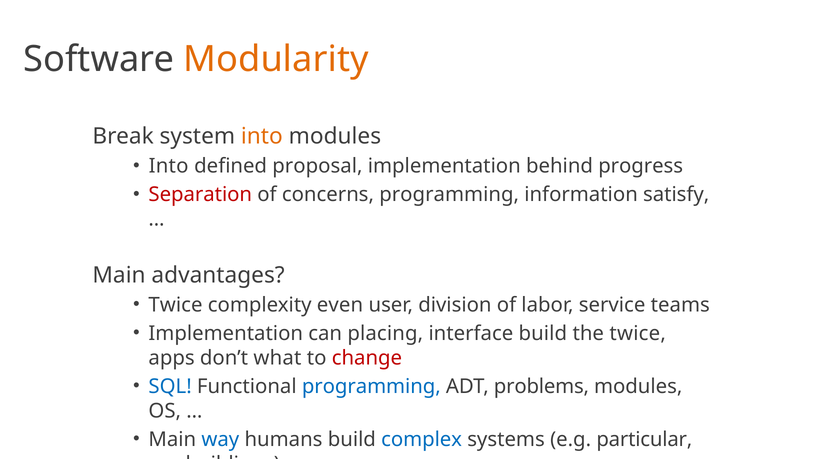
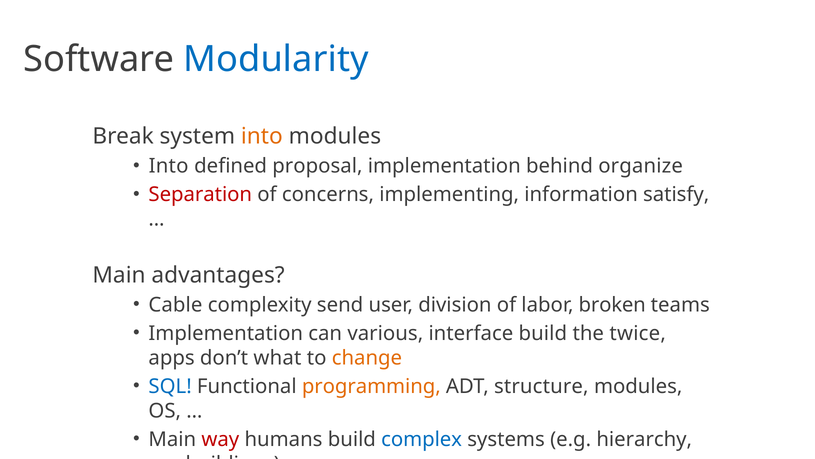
Modularity colour: orange -> blue (276, 59)
progress: progress -> organize (641, 166)
concerns programming: programming -> implementing (449, 195)
Twice: Twice -> Cable (175, 305)
even: even -> send (340, 305)
service: service -> broken (612, 305)
placing: placing -> various (385, 333)
change colour: red -> orange (367, 358)
programming colour: blue -> orange (371, 386)
problems: problems -> structure (541, 386)
way colour: blue -> red (220, 439)
particular: particular -> hierarchy (644, 439)
